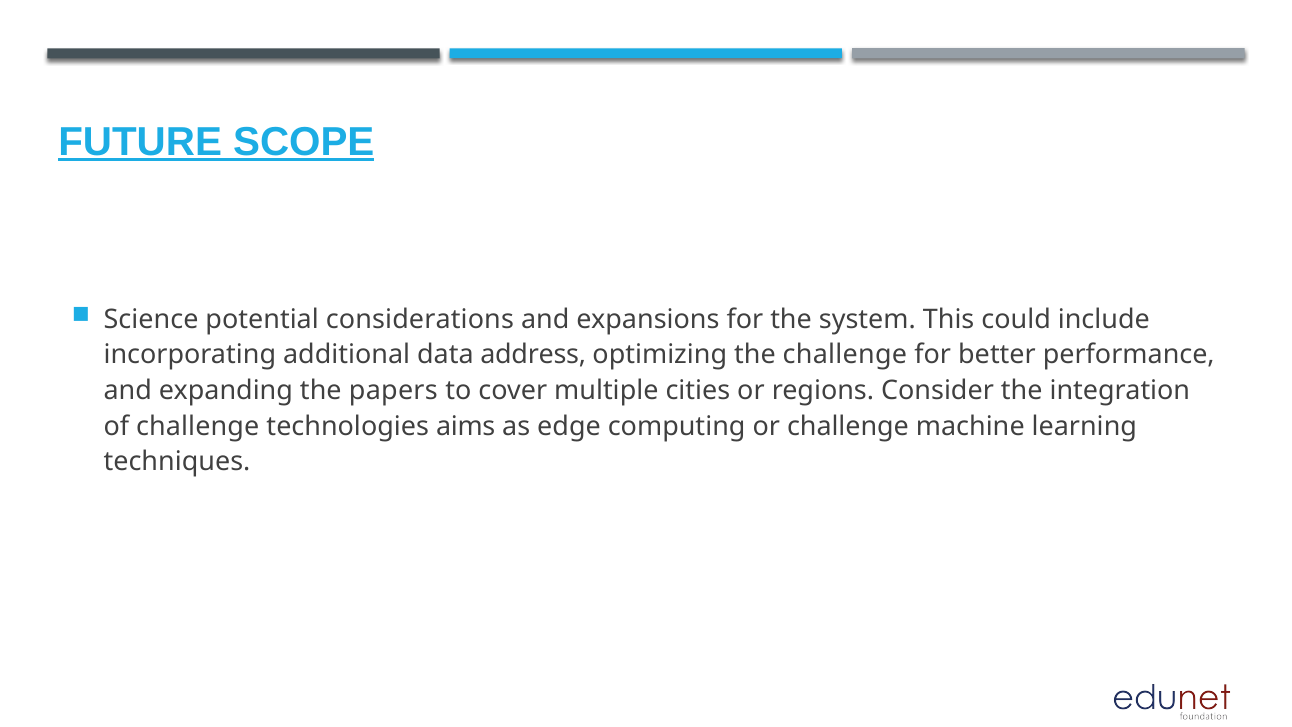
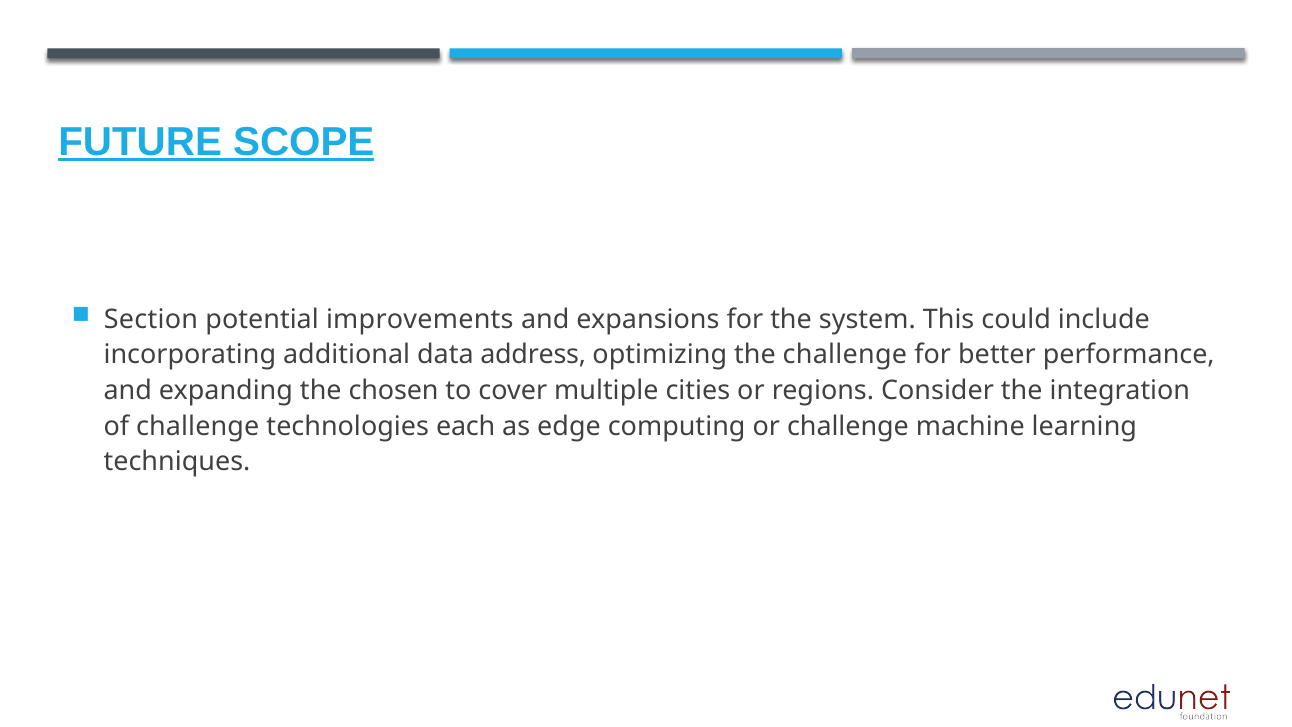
Science: Science -> Section (151, 319)
considerations: considerations -> improvements (420, 319)
papers: papers -> chosen (394, 390)
aims: aims -> each (466, 426)
